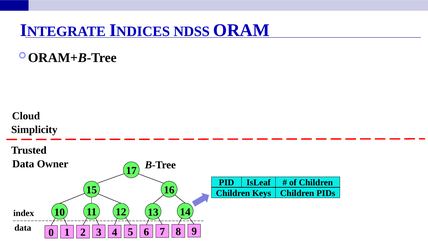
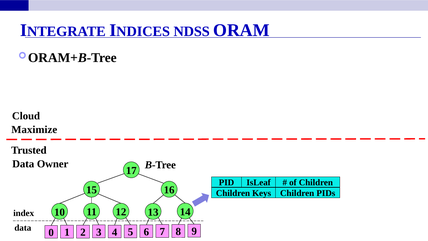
Simplicity: Simplicity -> Maximize (34, 129)
